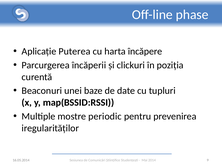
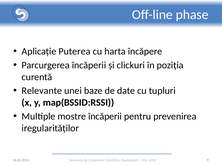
Beaconuri: Beaconuri -> Relevante (42, 91)
mostre periodic: periodic -> încăperii (105, 117)
